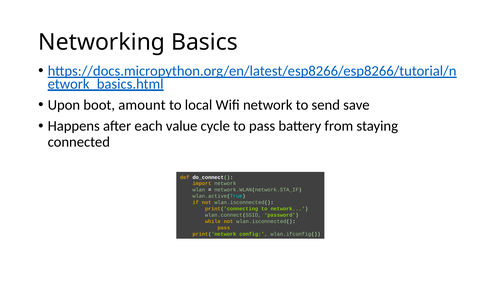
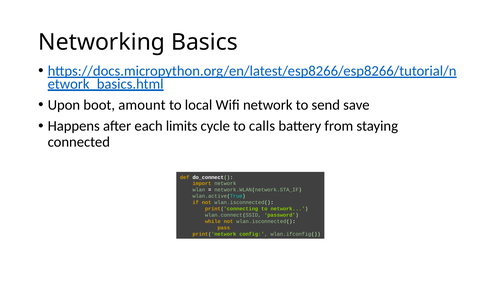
value: value -> limits (182, 126)
to pass: pass -> calls (262, 126)
